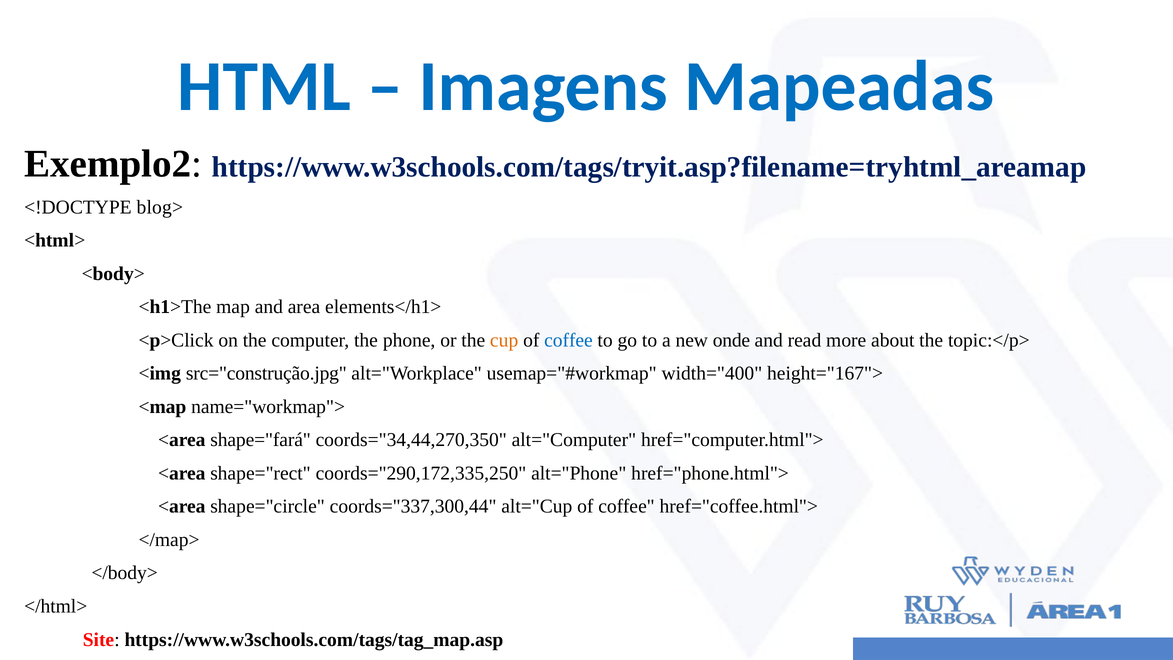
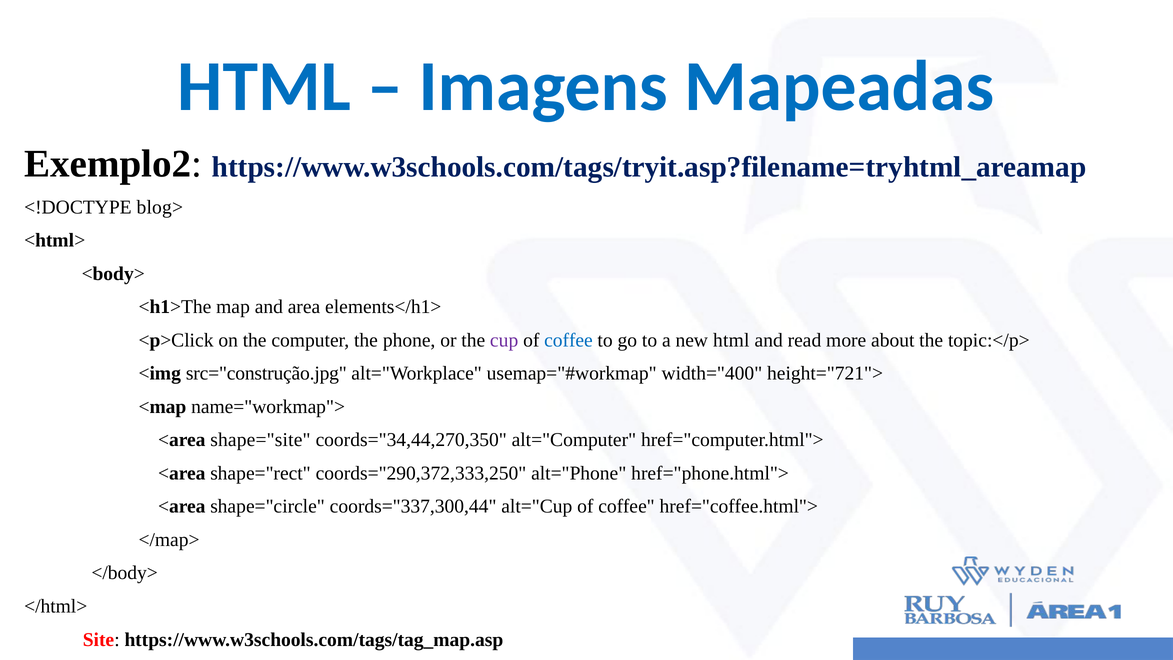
cup colour: orange -> purple (504, 340)
new onde: onde -> html (731, 340)
height="167">: height="167"> -> height="721"> (825, 373)
shape="fará: shape="fará -> shape="site (260, 440)
coords="290,172,335,250: coords="290,172,335,250 -> coords="290,372,333,250 (421, 473)
